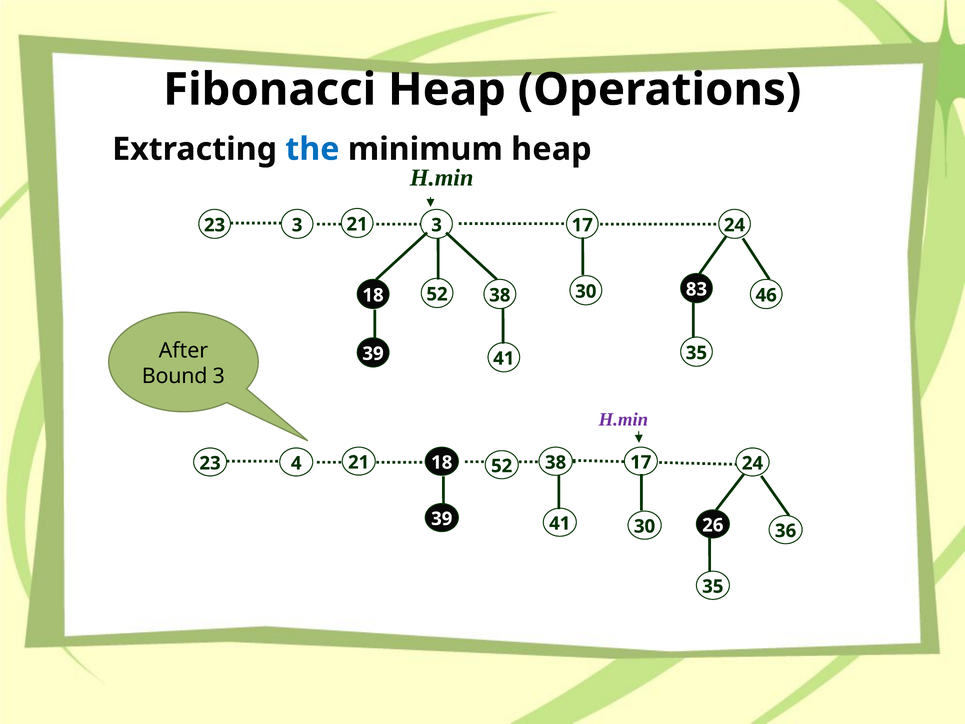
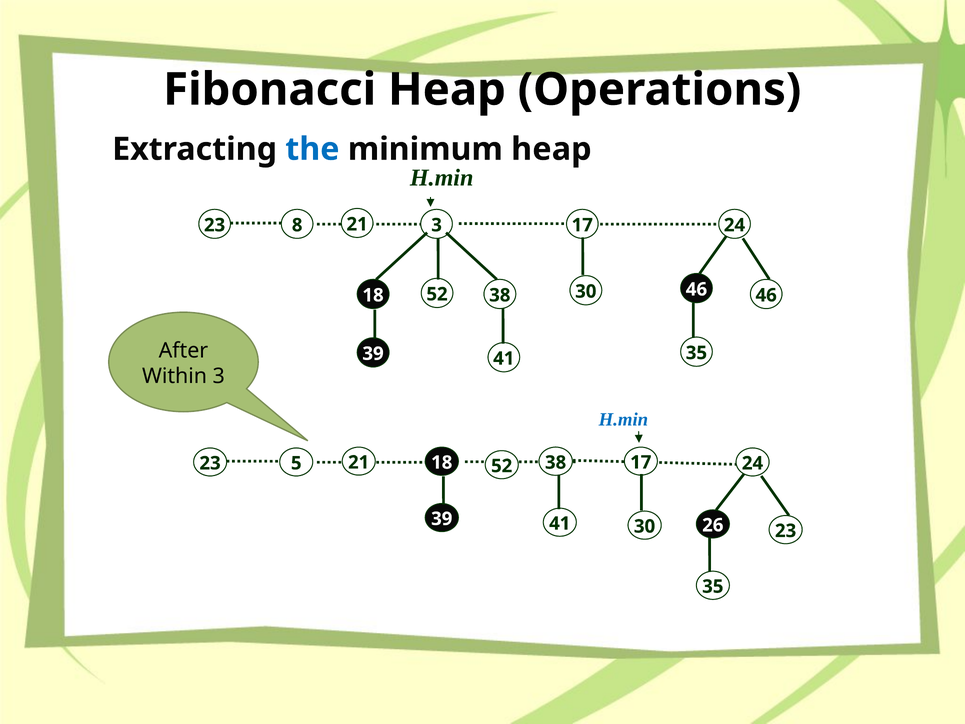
23 3: 3 -> 8 (297, 225)
52 83: 83 -> 46 (696, 289)
Bound: Bound -> Within (175, 376)
H.min colour: purple -> blue (623, 419)
4: 4 -> 5 (296, 463)
26 36: 36 -> 23 (786, 531)
